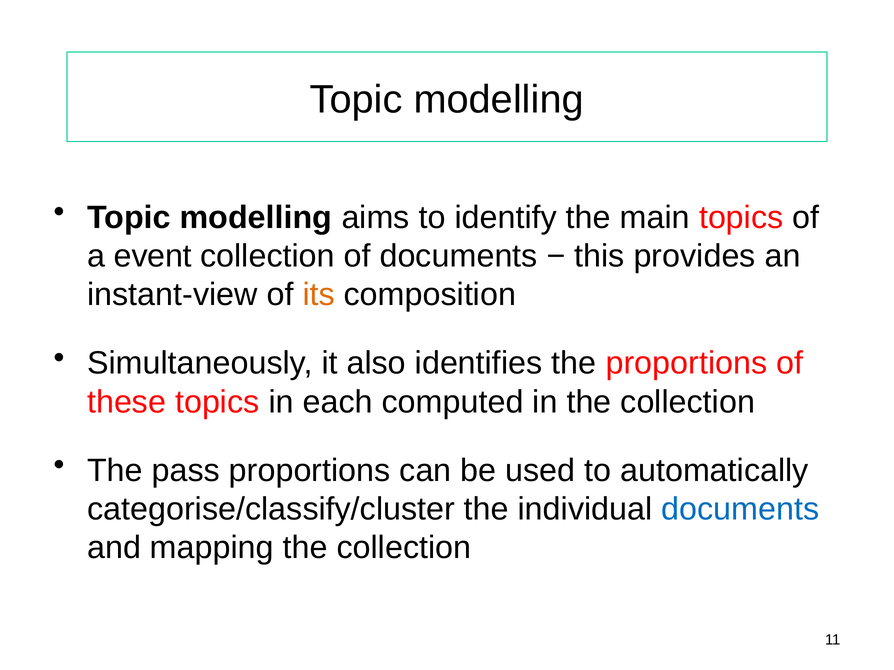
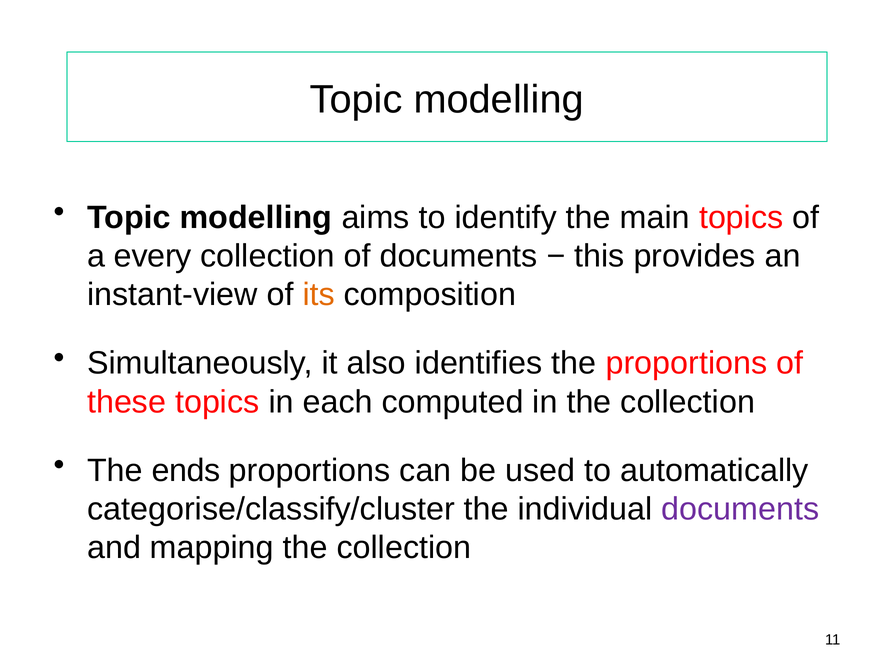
event: event -> every (153, 256)
pass: pass -> ends (186, 471)
documents colour: blue -> purple (740, 510)
